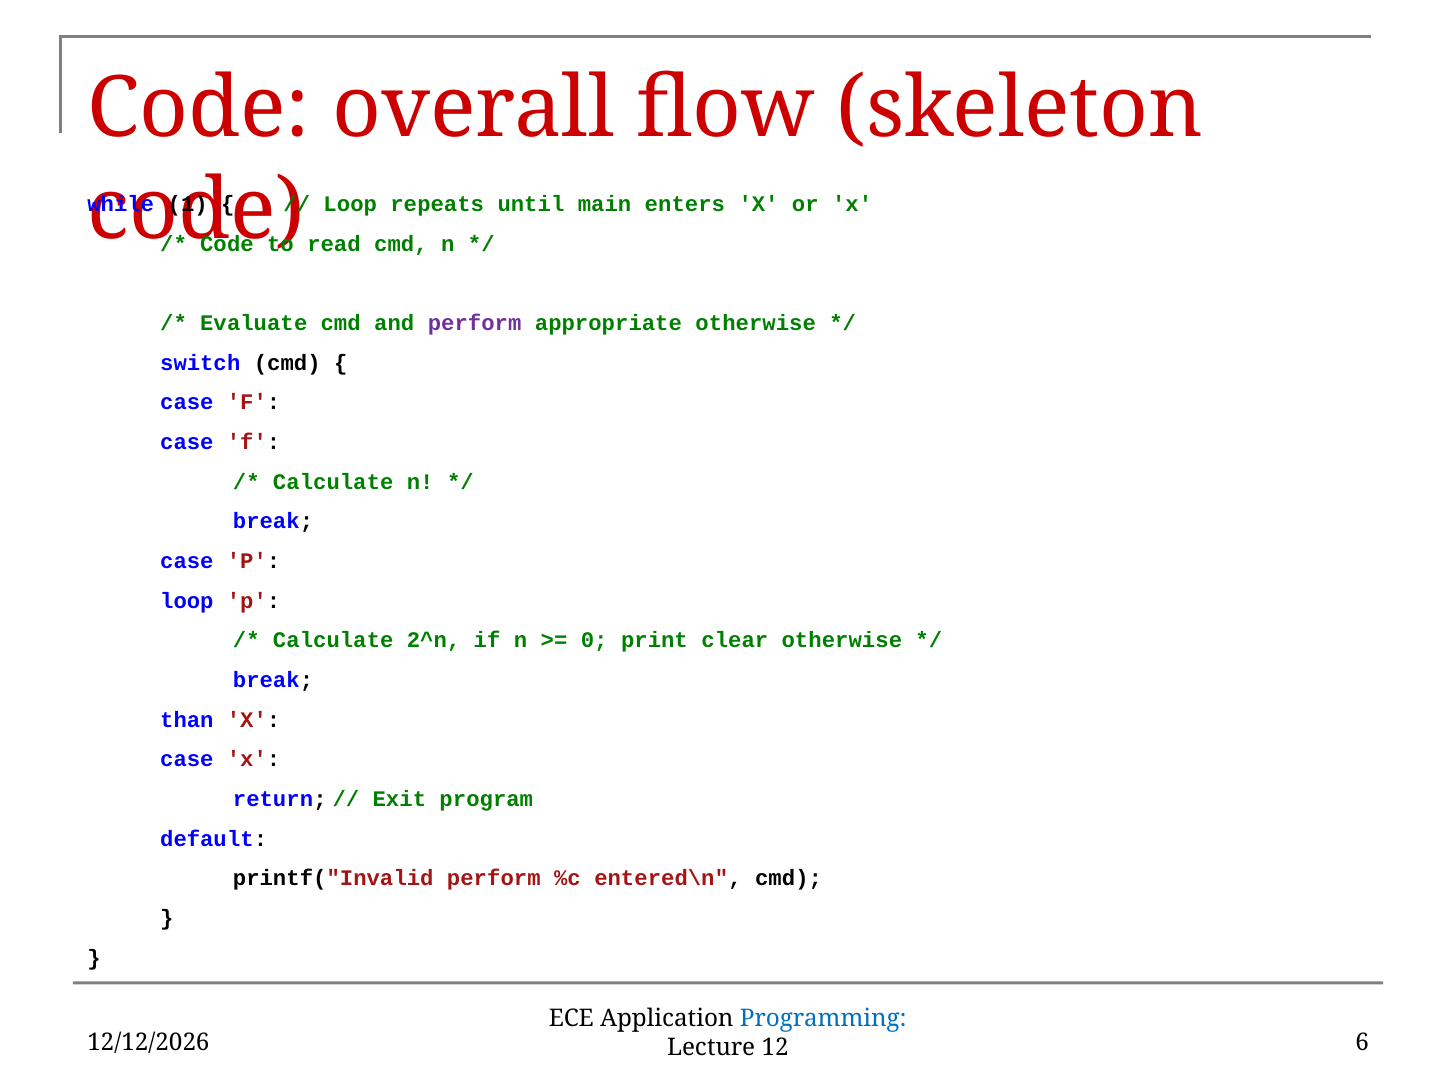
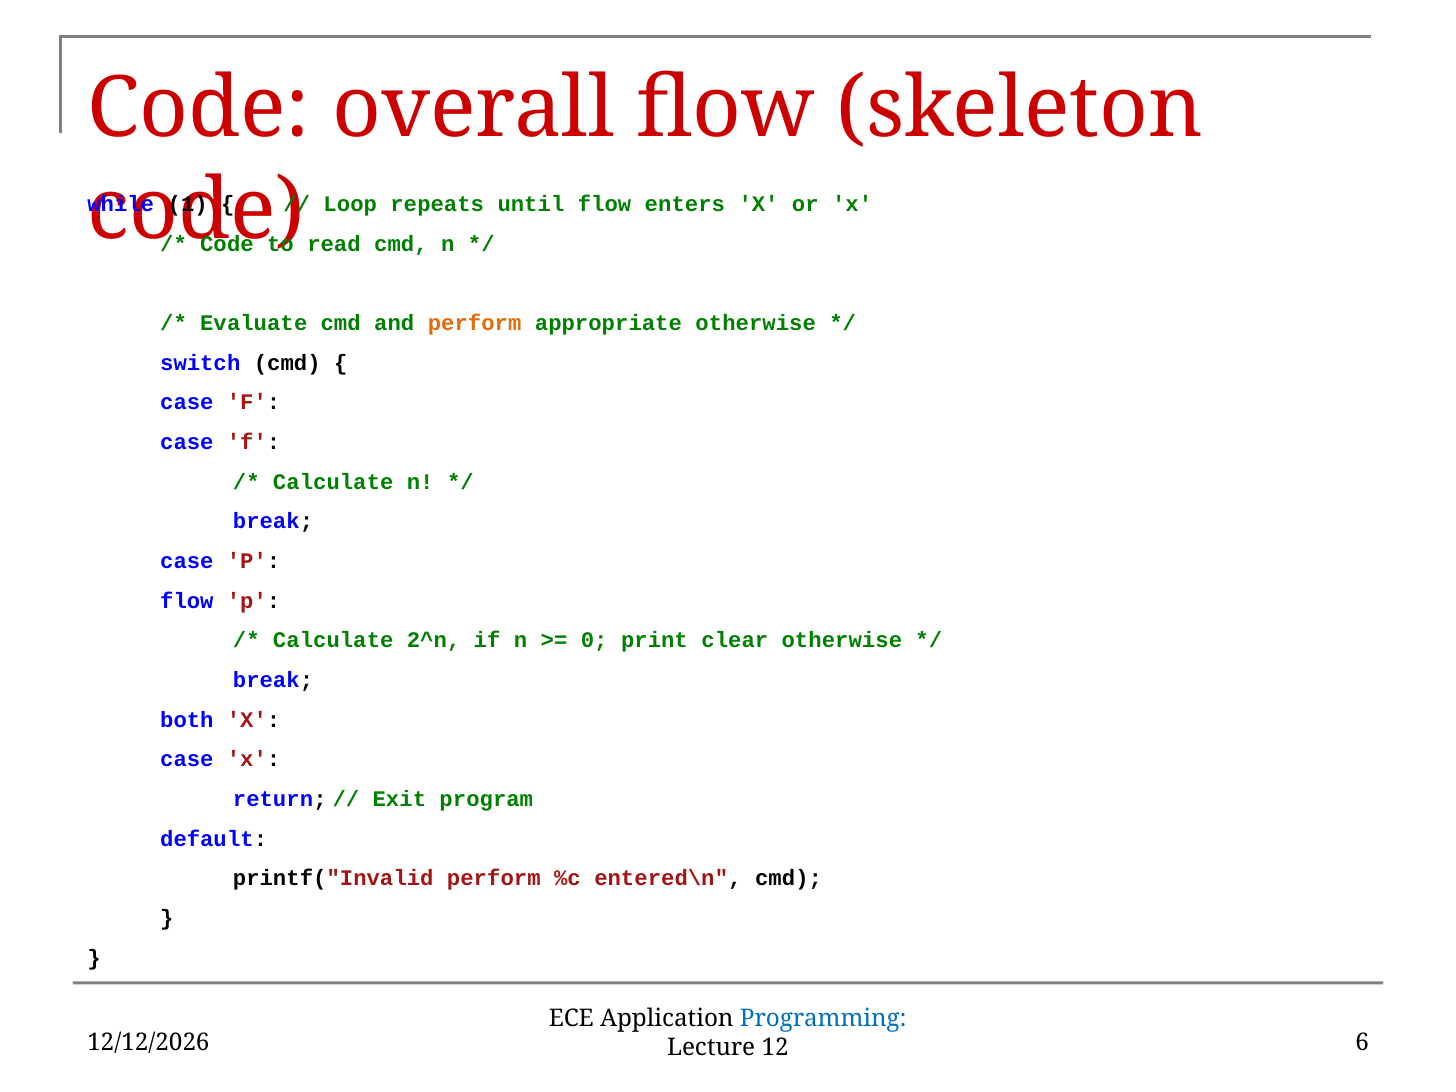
until main: main -> flow (605, 204)
perform colour: purple -> orange (475, 323)
loop: loop -> flow (187, 601)
than: than -> both (187, 720)
